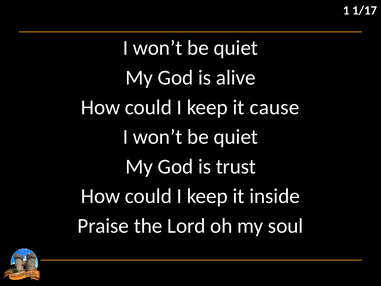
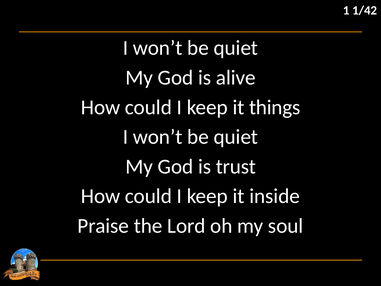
1/17: 1/17 -> 1/42 (365, 10)
cause: cause -> things (275, 107)
